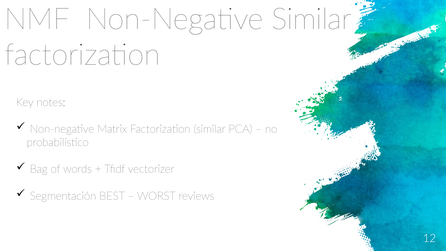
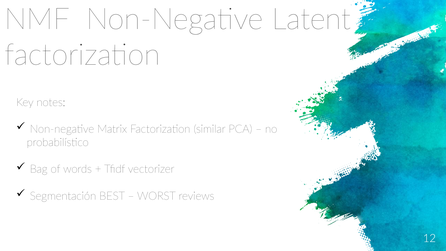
Non-Negative Similar: Similar -> Latent (311, 19)
